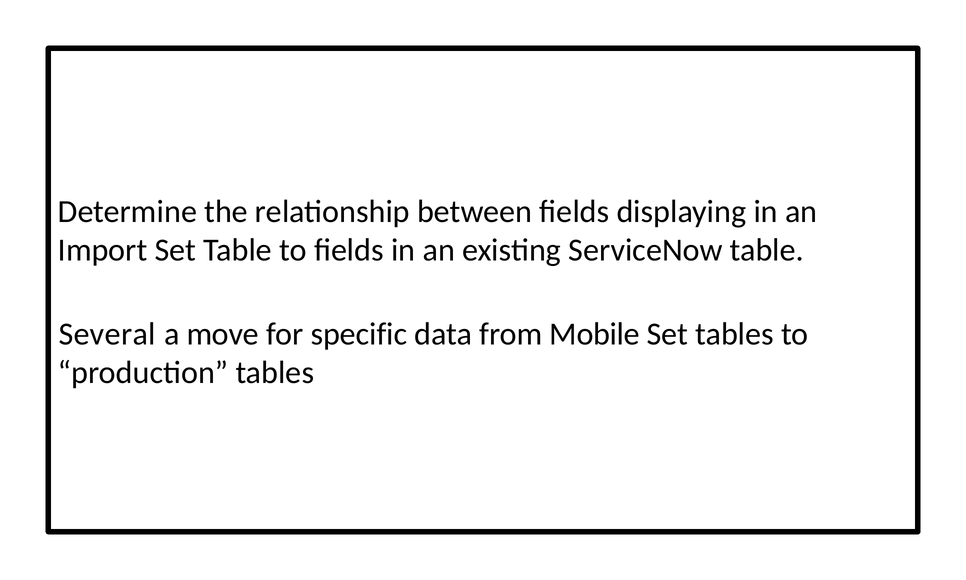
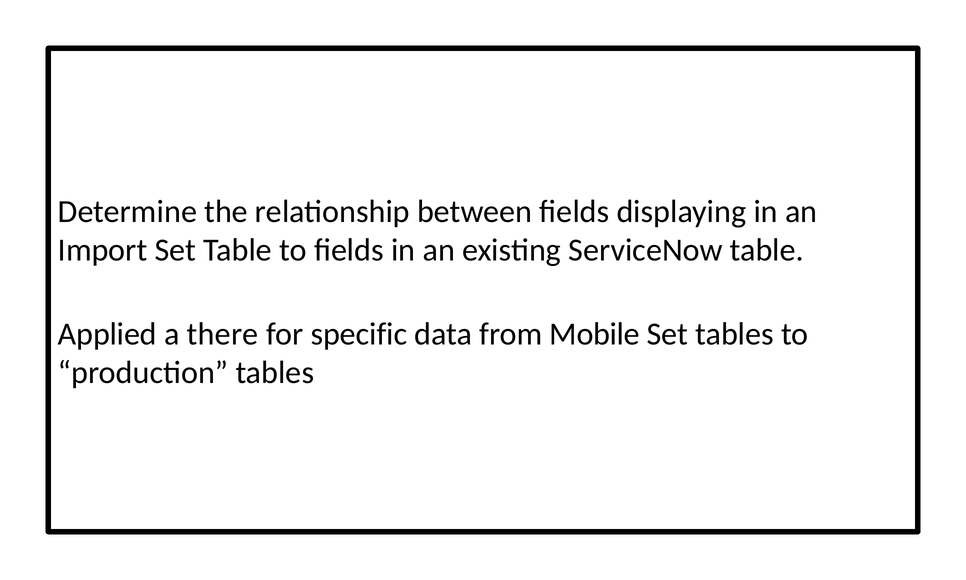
Several: Several -> Applied (107, 334)
move: move -> there (222, 334)
